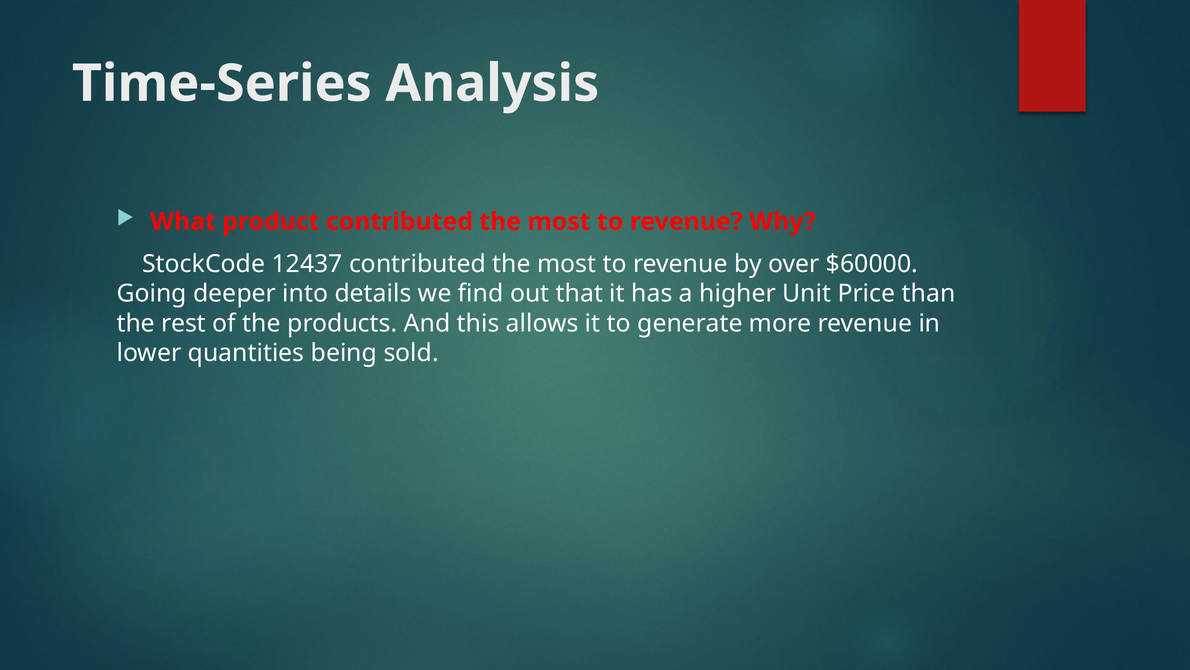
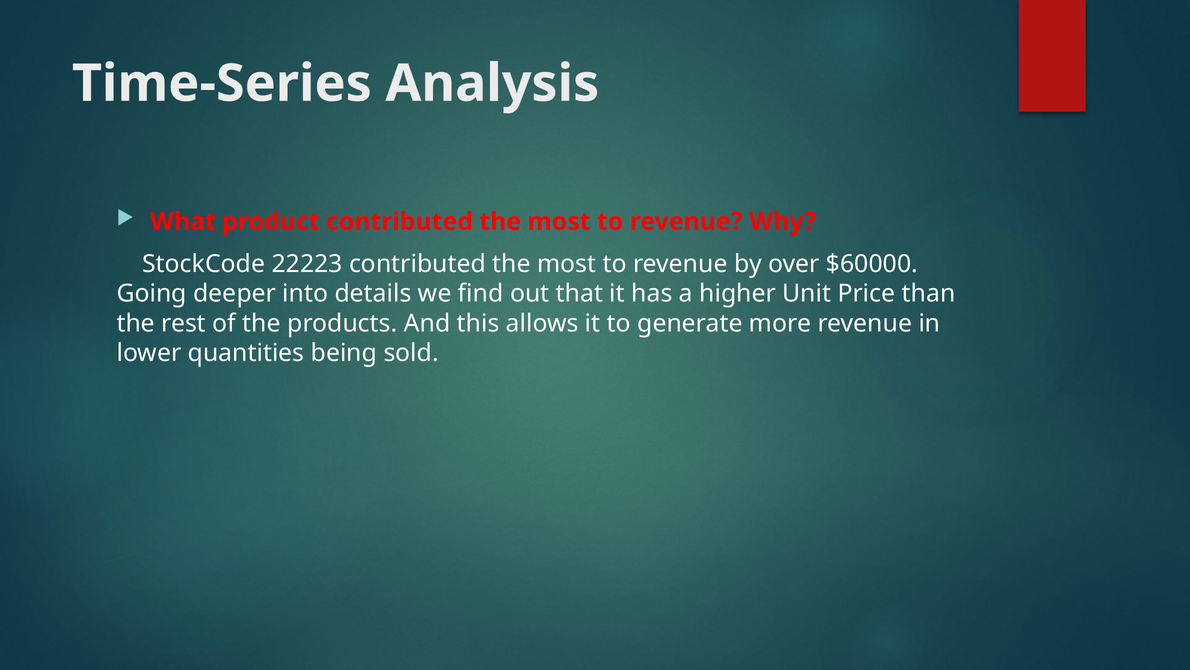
12437: 12437 -> 22223 (307, 264)
